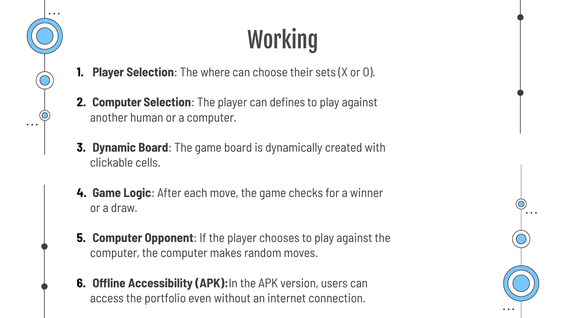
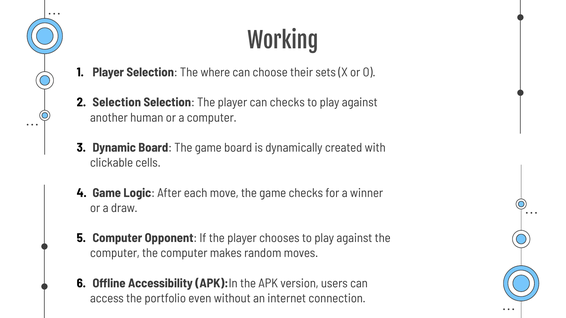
Computer: Computer -> Selection (117, 103)
can defines: defines -> checks (287, 103)
